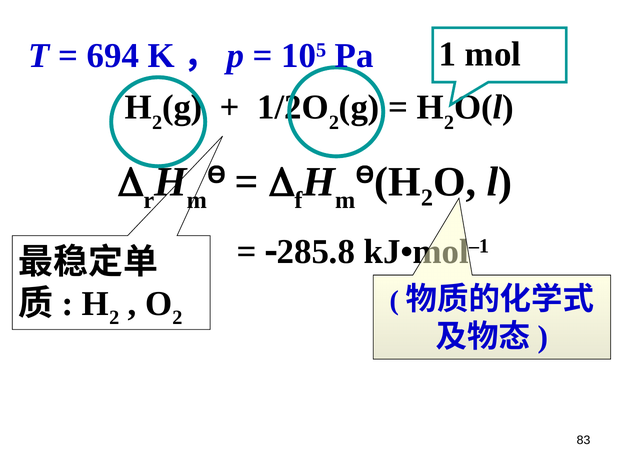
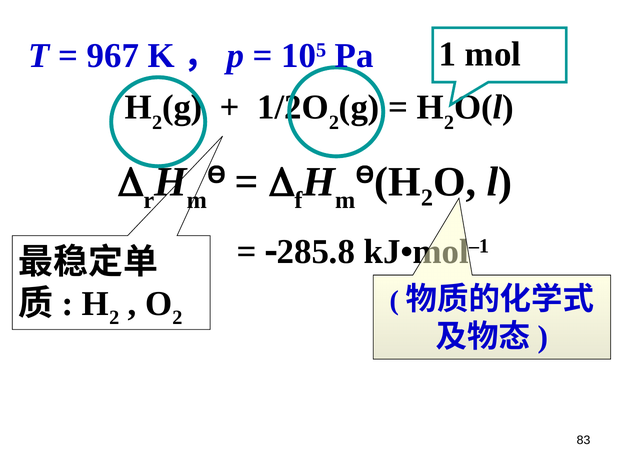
694: 694 -> 967 (113, 56)
